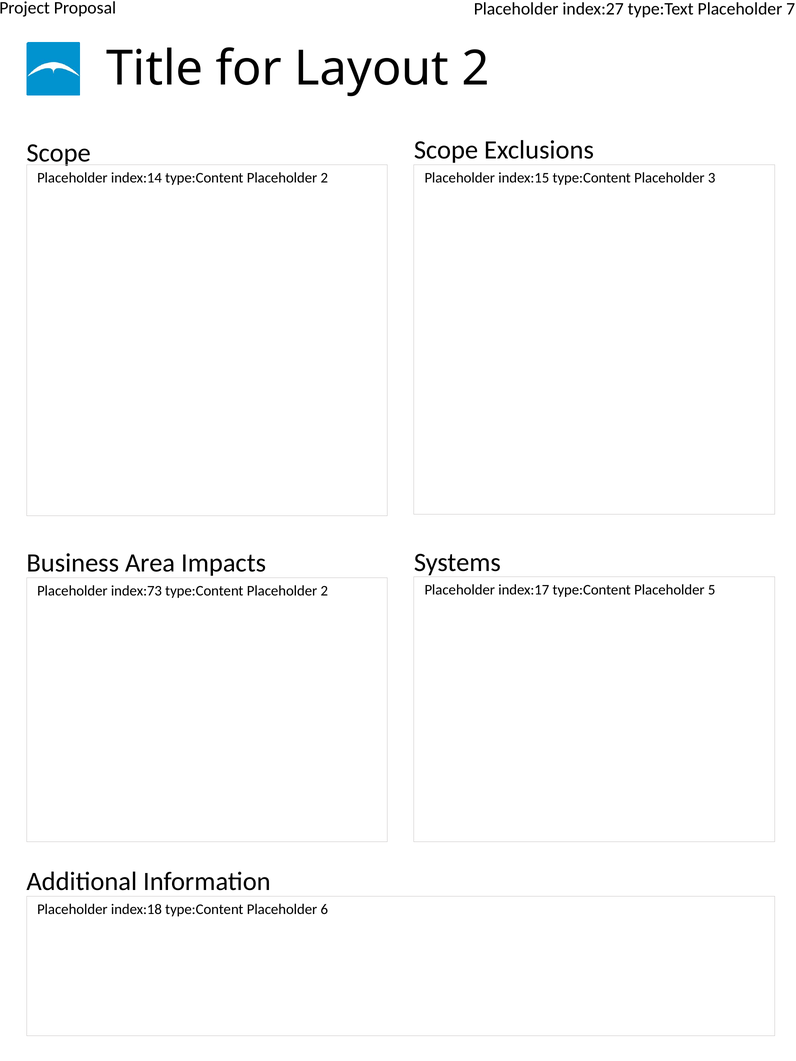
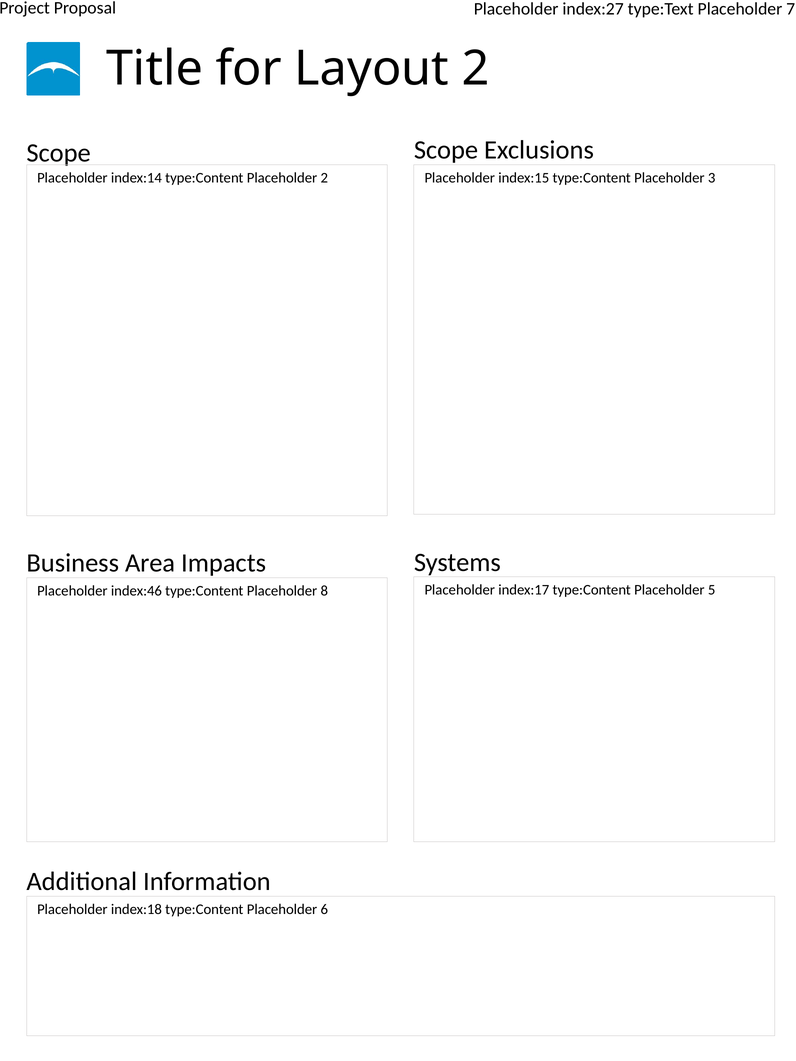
index:73: index:73 -> index:46 (136, 591)
2: 2 -> 8 (324, 591)
